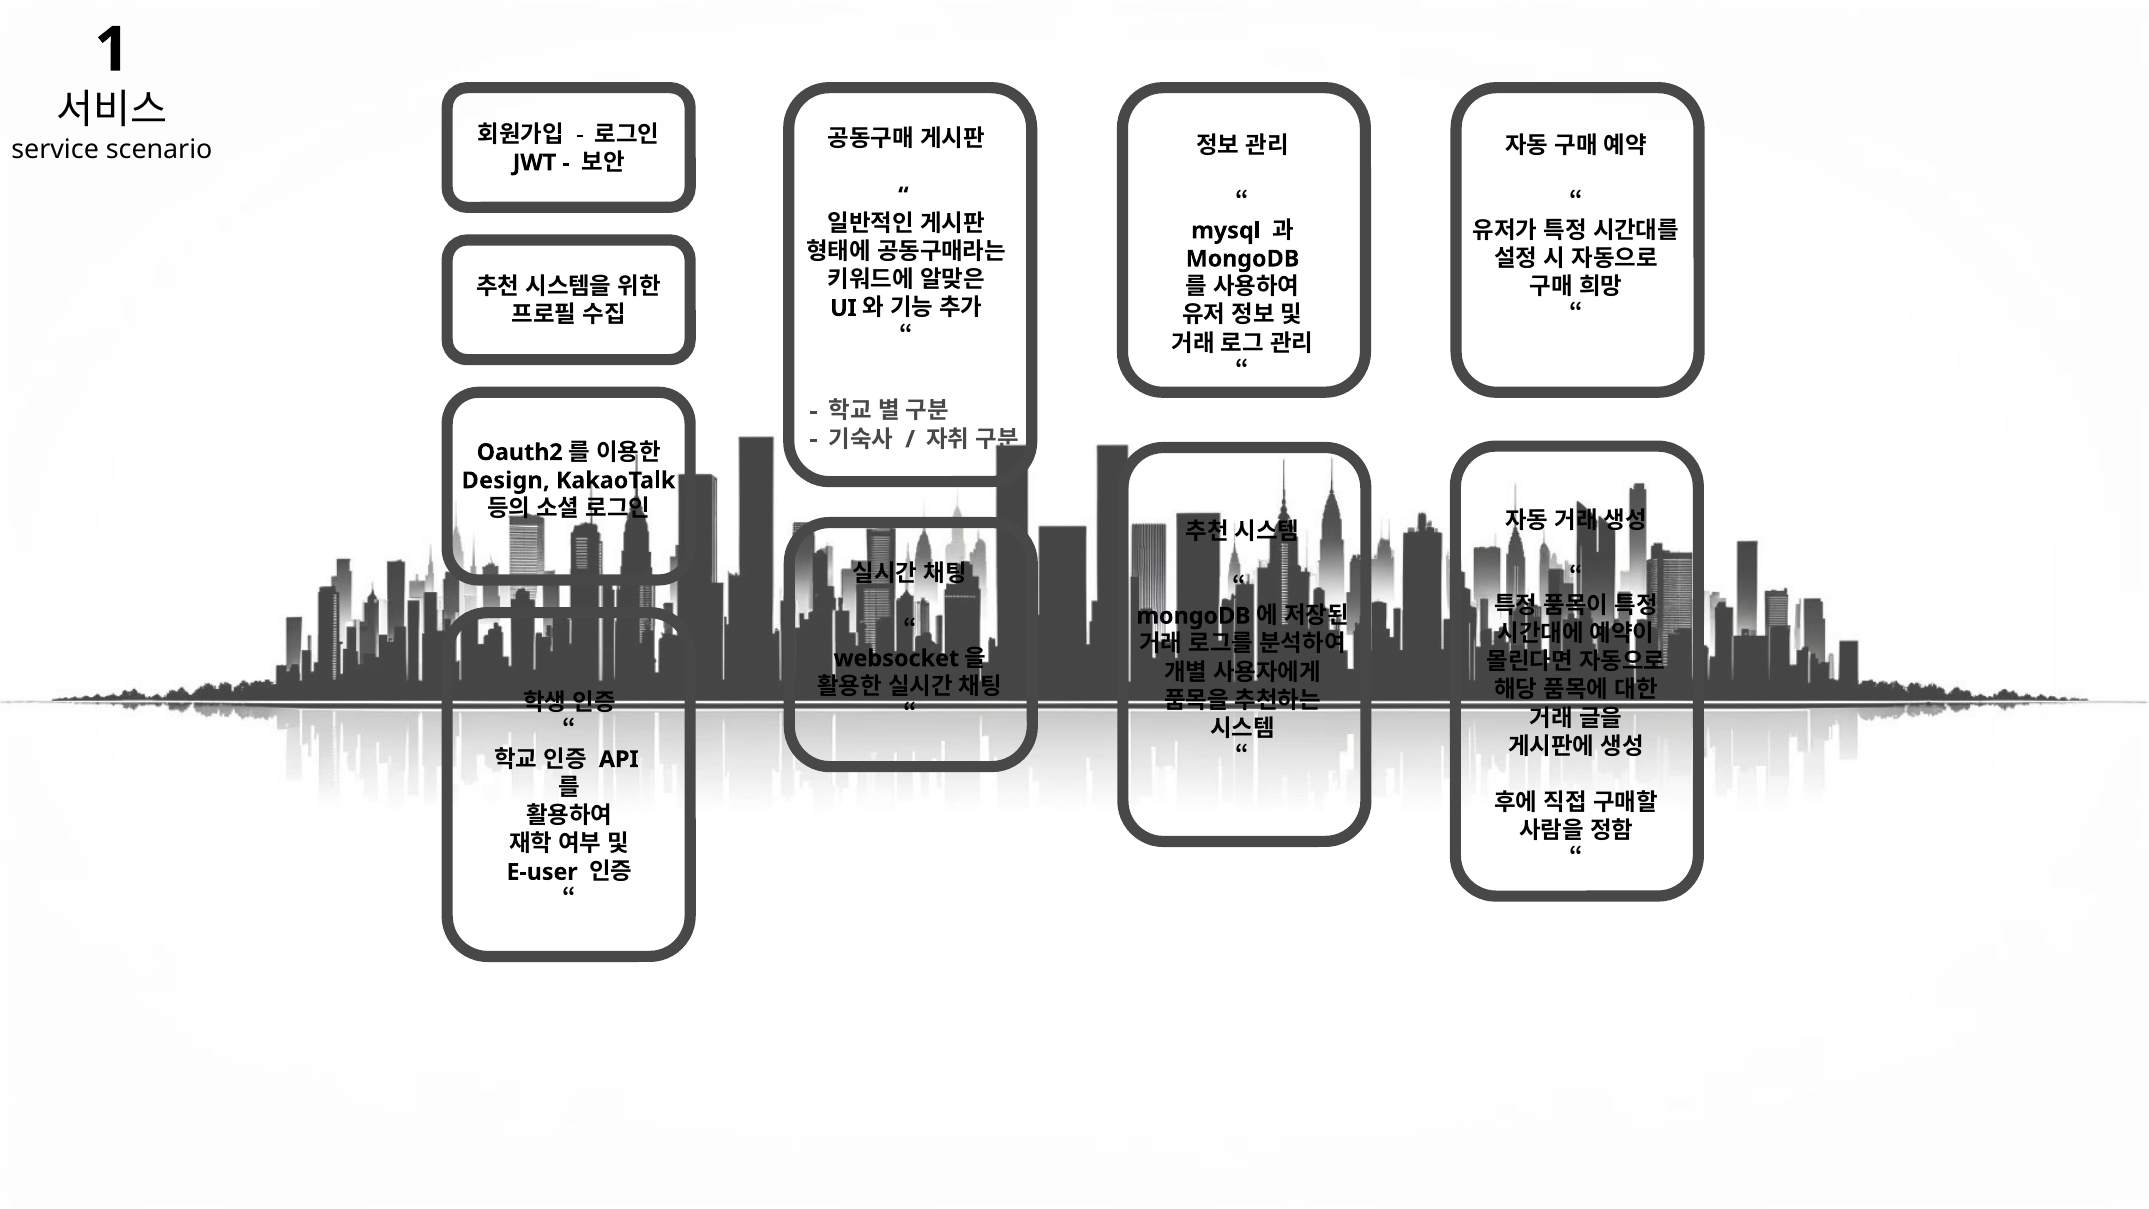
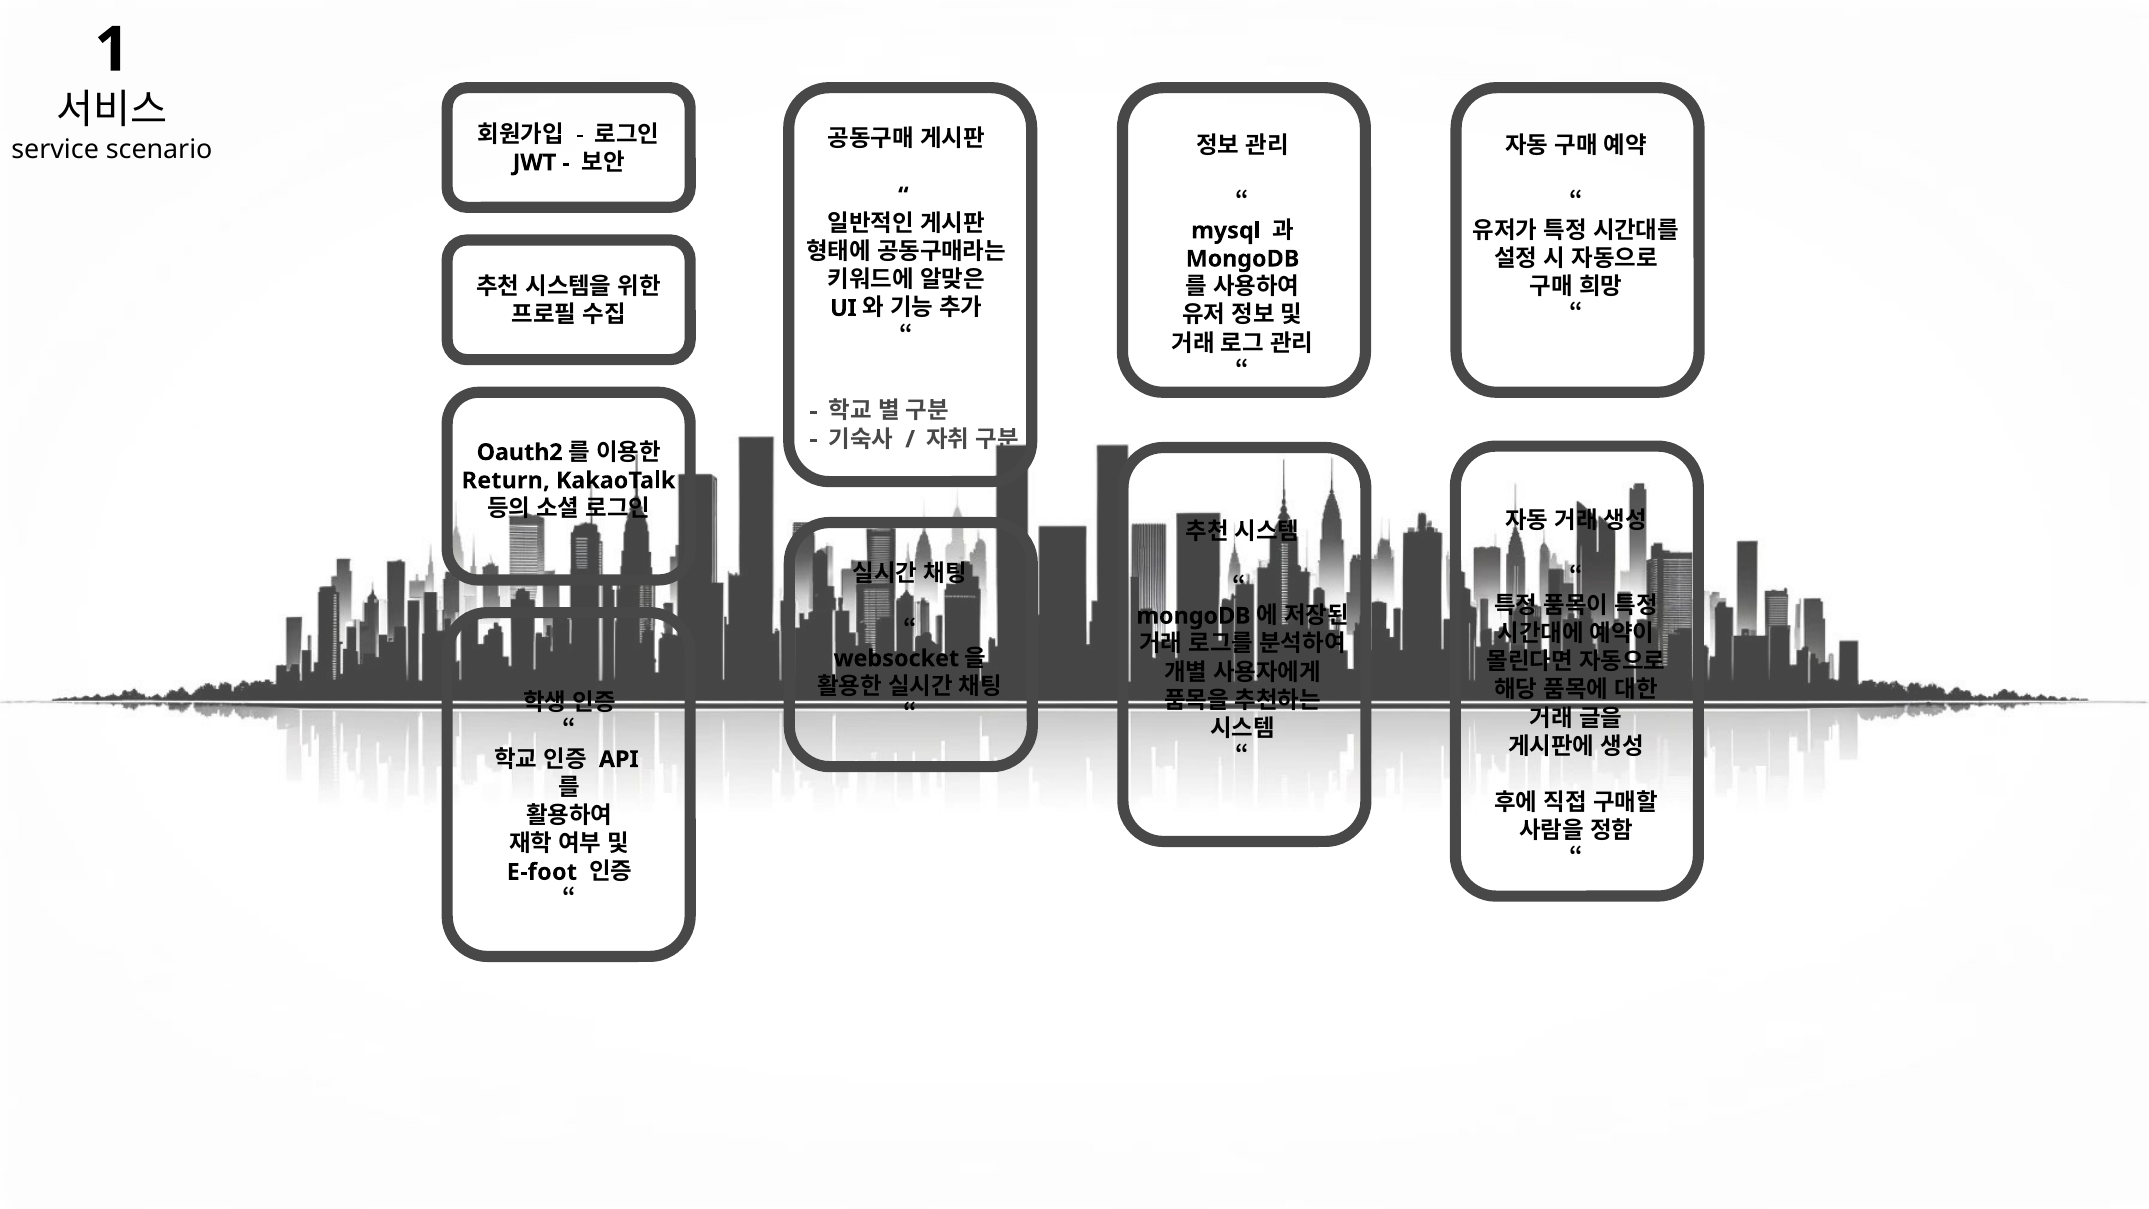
Design: Design -> Return (506, 480)
E-user: E-user -> E-foot (542, 872)
